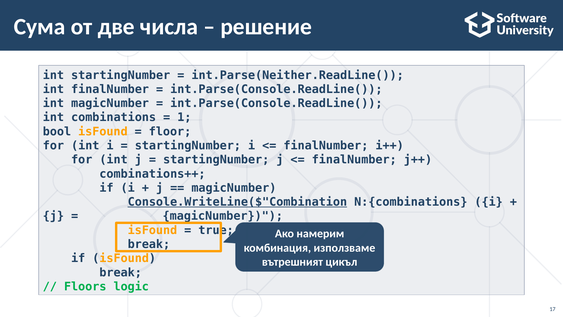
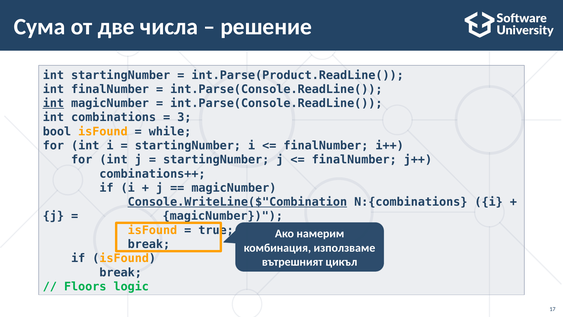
int.Parse(Neither.ReadLine(: int.Parse(Neither.ReadLine( -> int.Parse(Product.ReadLine( (298, 75)
int underline: none -> present (53, 103)
1: 1 -> 3 (184, 117)
floor: floor -> while (170, 131)
